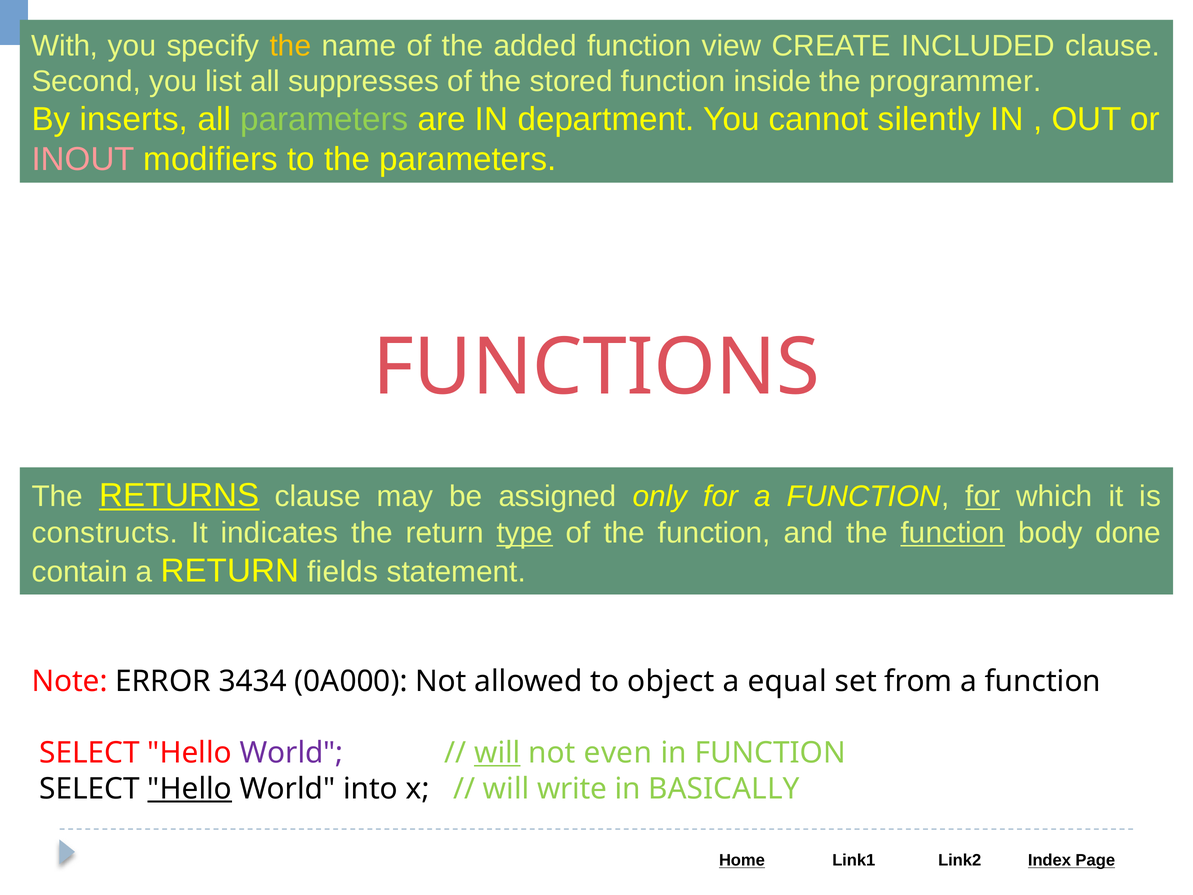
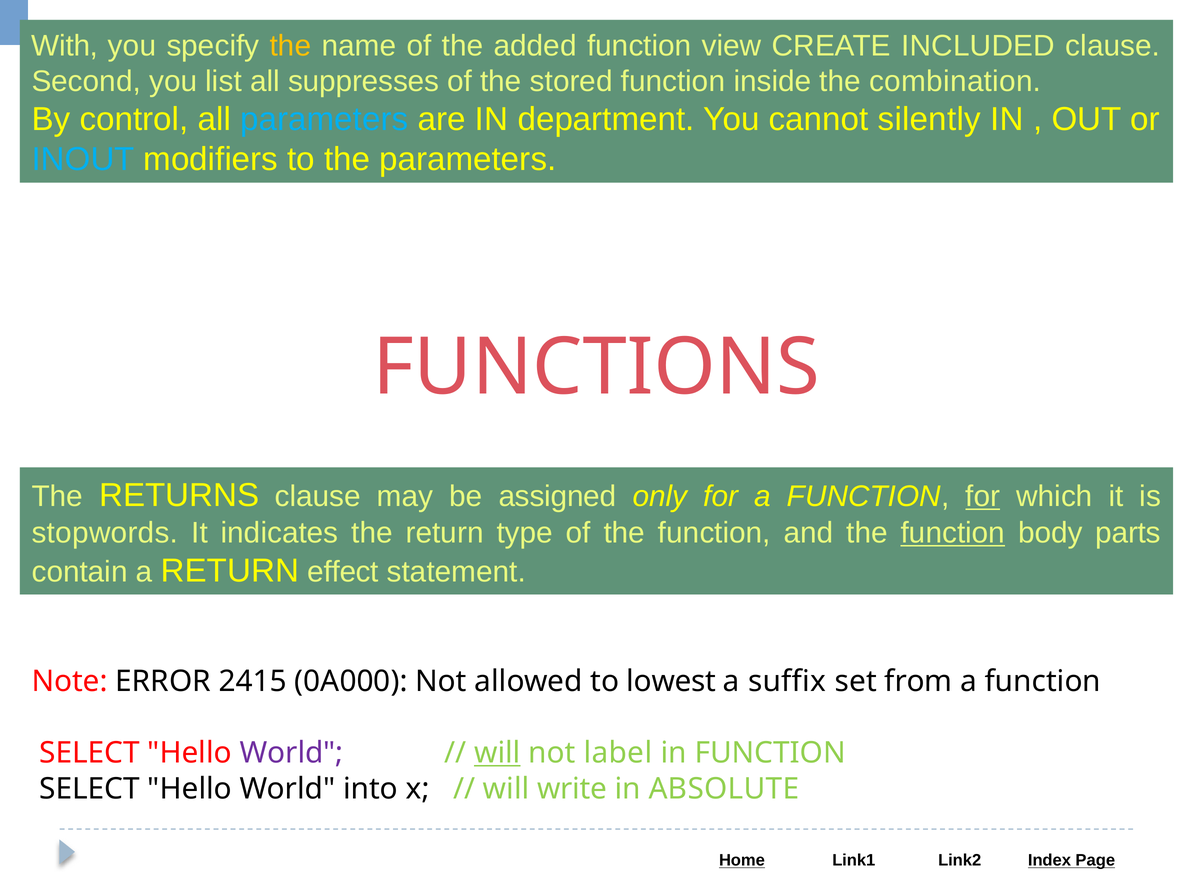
programmer: programmer -> combination (955, 81)
inserts: inserts -> control (134, 119)
parameters colour: light green -> light blue (324, 119)
INOUT colour: pink -> light blue (83, 159)
RETURNS underline: present -> none (179, 495)
constructs: constructs -> stopwords (105, 533)
type underline: present -> none (525, 533)
done: done -> parts (1128, 533)
fields: fields -> effect (343, 572)
3434: 3434 -> 2415 (253, 681)
object: object -> lowest (671, 681)
equal: equal -> suffix (787, 681)
even: even -> label (618, 753)
Hello underline: present -> none (190, 789)
BASICALLY: BASICALLY -> ABSOLUTE (724, 789)
